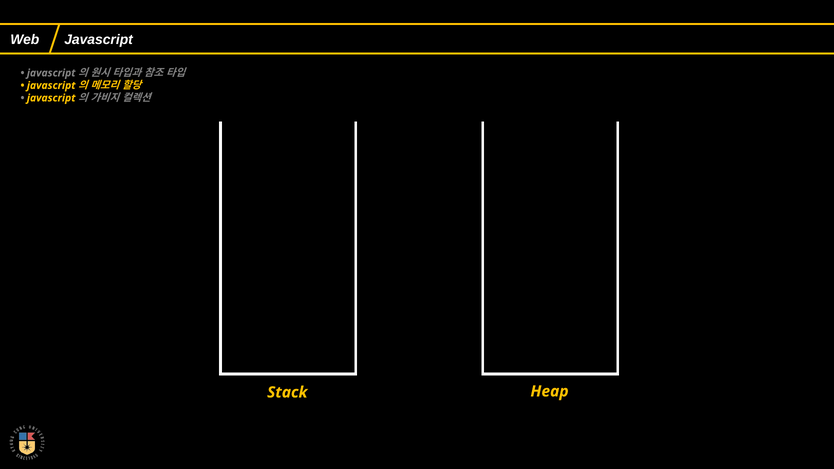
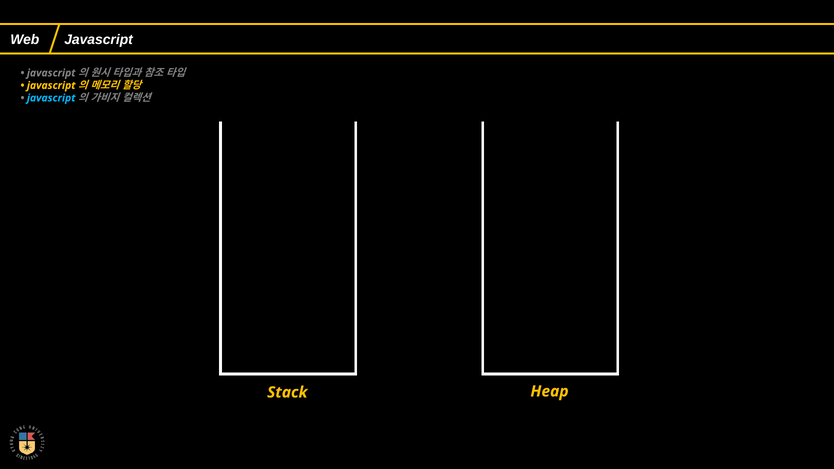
javascript colour: yellow -> light blue (51, 98)
